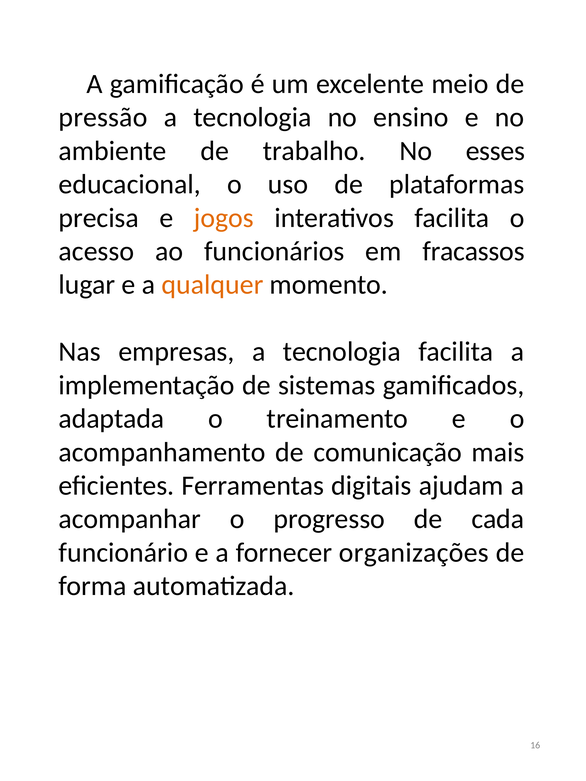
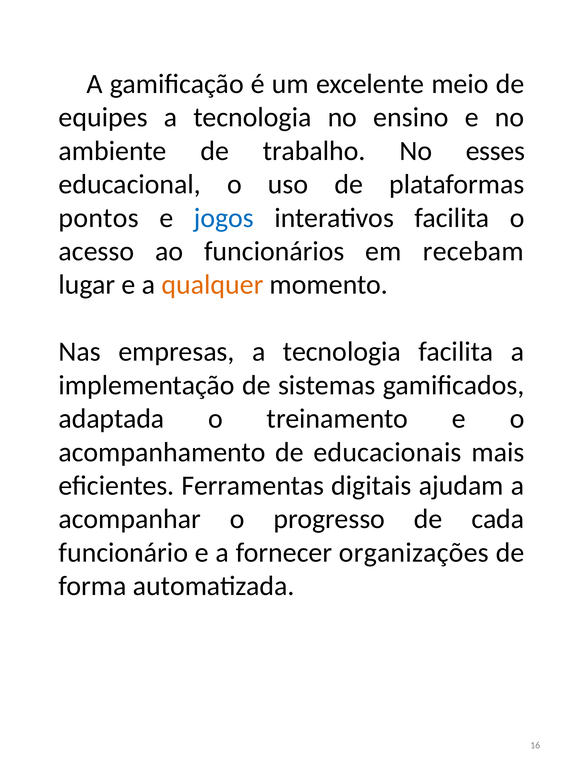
pressão: pressão -> equipes (103, 117)
precisa: precisa -> pontos (99, 218)
jogos colour: orange -> blue (224, 218)
fracassos: fracassos -> recebam (473, 251)
comunicação: comunicação -> educacionais (388, 452)
